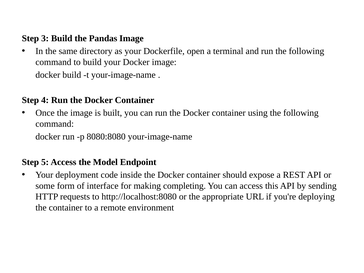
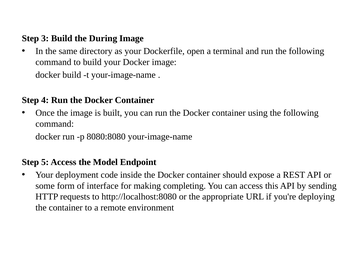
Pandas: Pandas -> During (103, 38)
